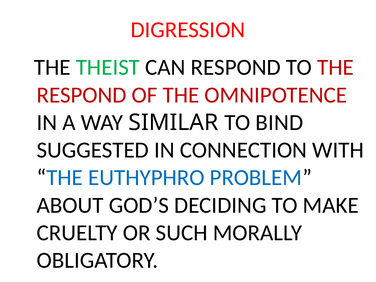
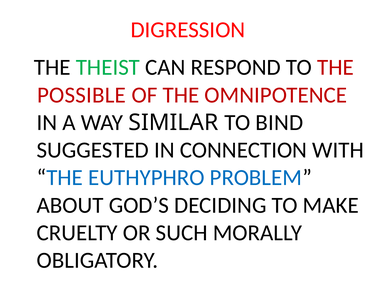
RESPOND: RESPOND -> POSSIBLE (81, 95)
